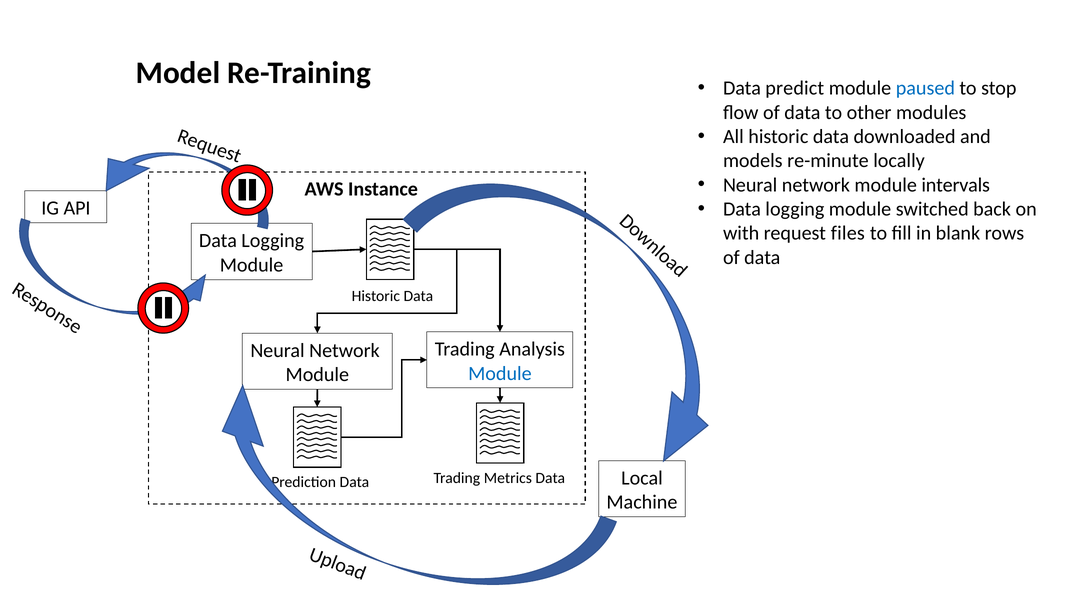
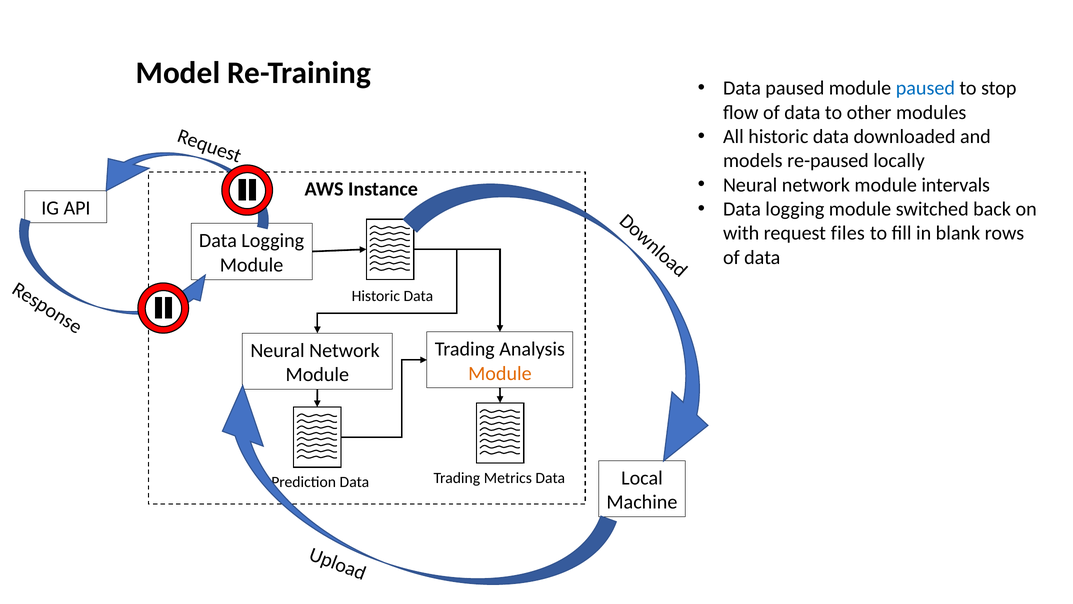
Data predict: predict -> paused (795, 88)
re-minute: re-minute -> re-paused (828, 161)
Module colour: blue -> orange (500, 373)
